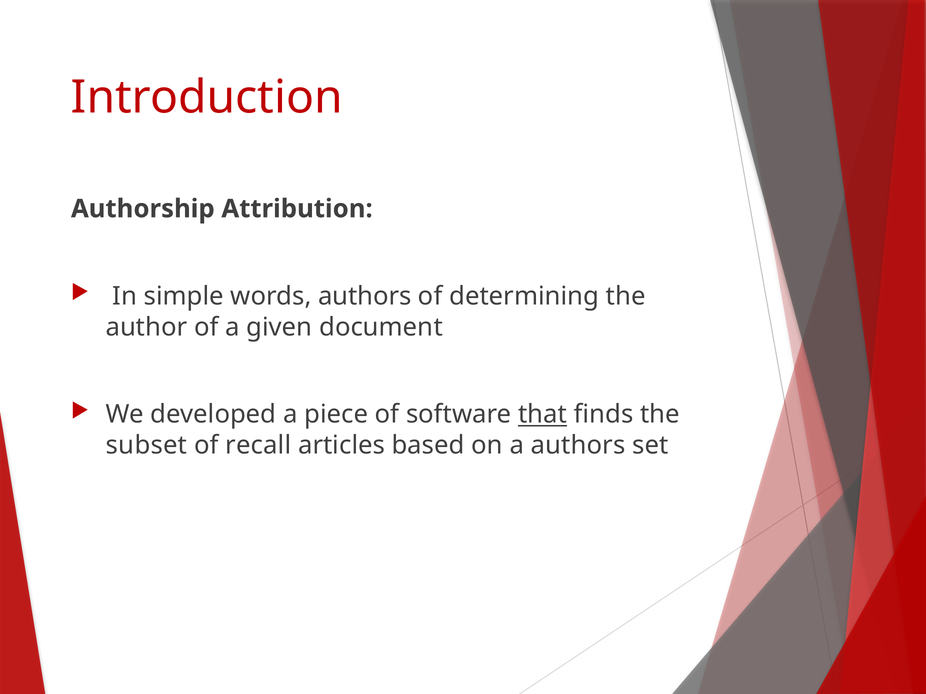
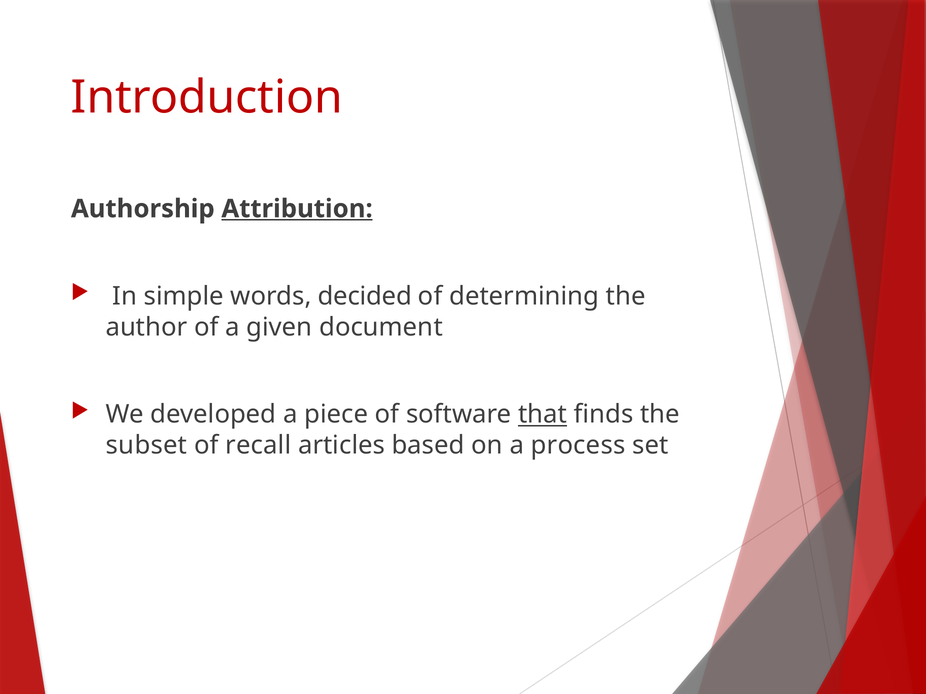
Attribution underline: none -> present (297, 209)
words authors: authors -> decided (365, 296)
a authors: authors -> process (578, 446)
